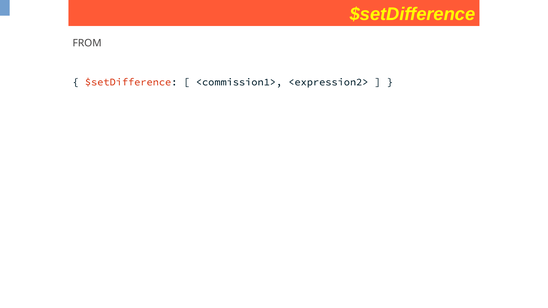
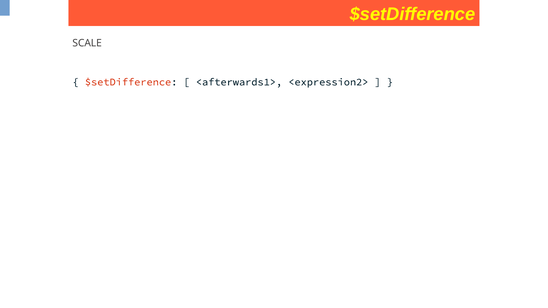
FROM: FROM -> SCALE (87, 43)
<commission1>: <commission1> -> <afterwards1> (239, 82)
